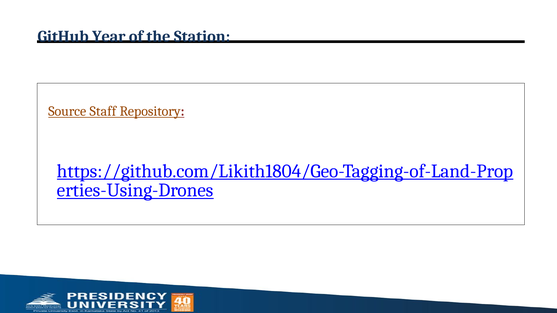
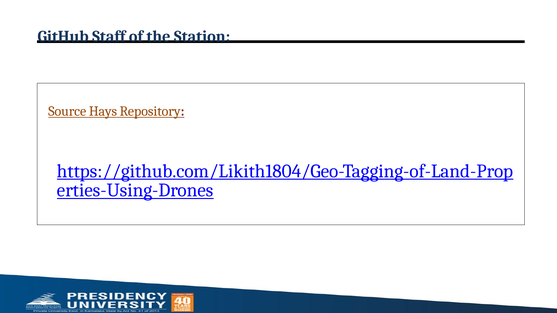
Year: Year -> Staff (109, 36)
Staff: Staff -> Hays (103, 111)
